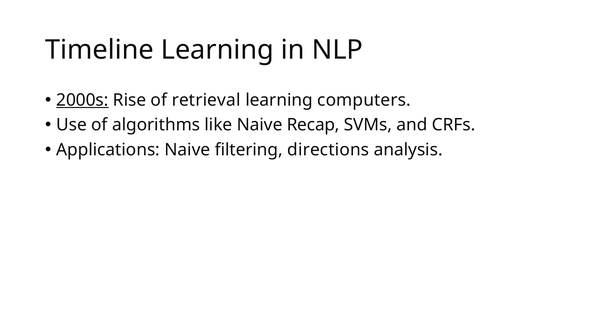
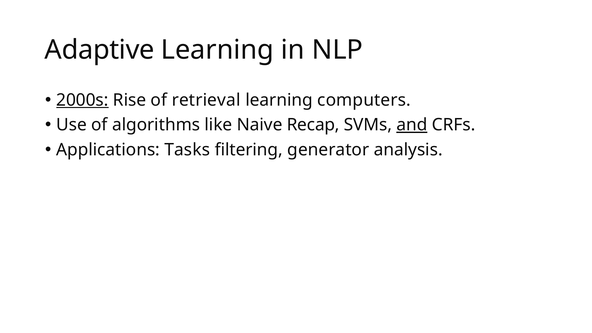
Timeline: Timeline -> Adaptive (100, 50)
and underline: none -> present (412, 125)
Applications Naive: Naive -> Tasks (187, 150)
directions: directions -> generator (328, 150)
